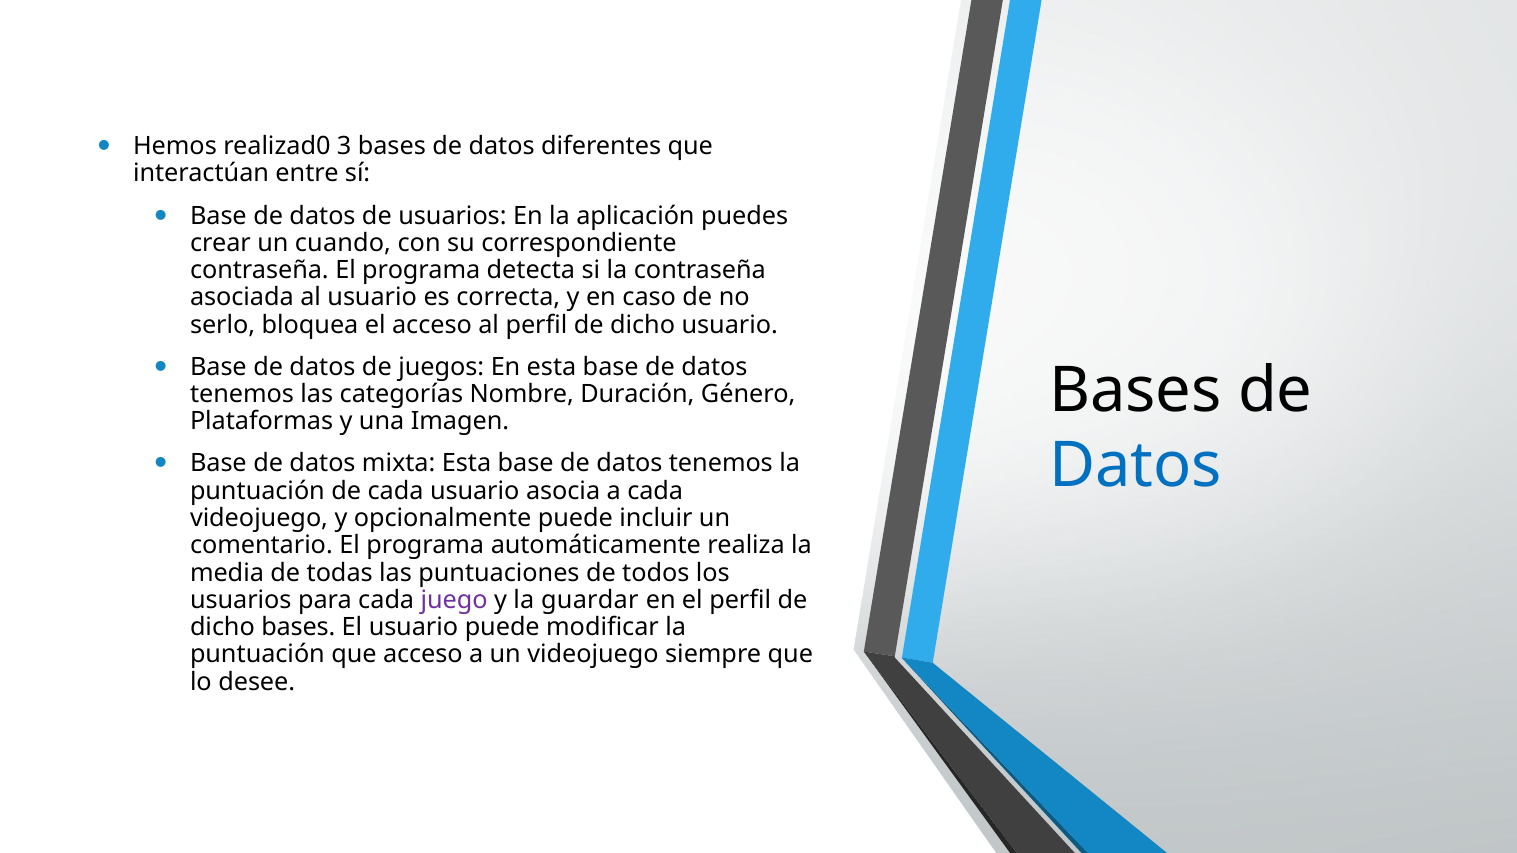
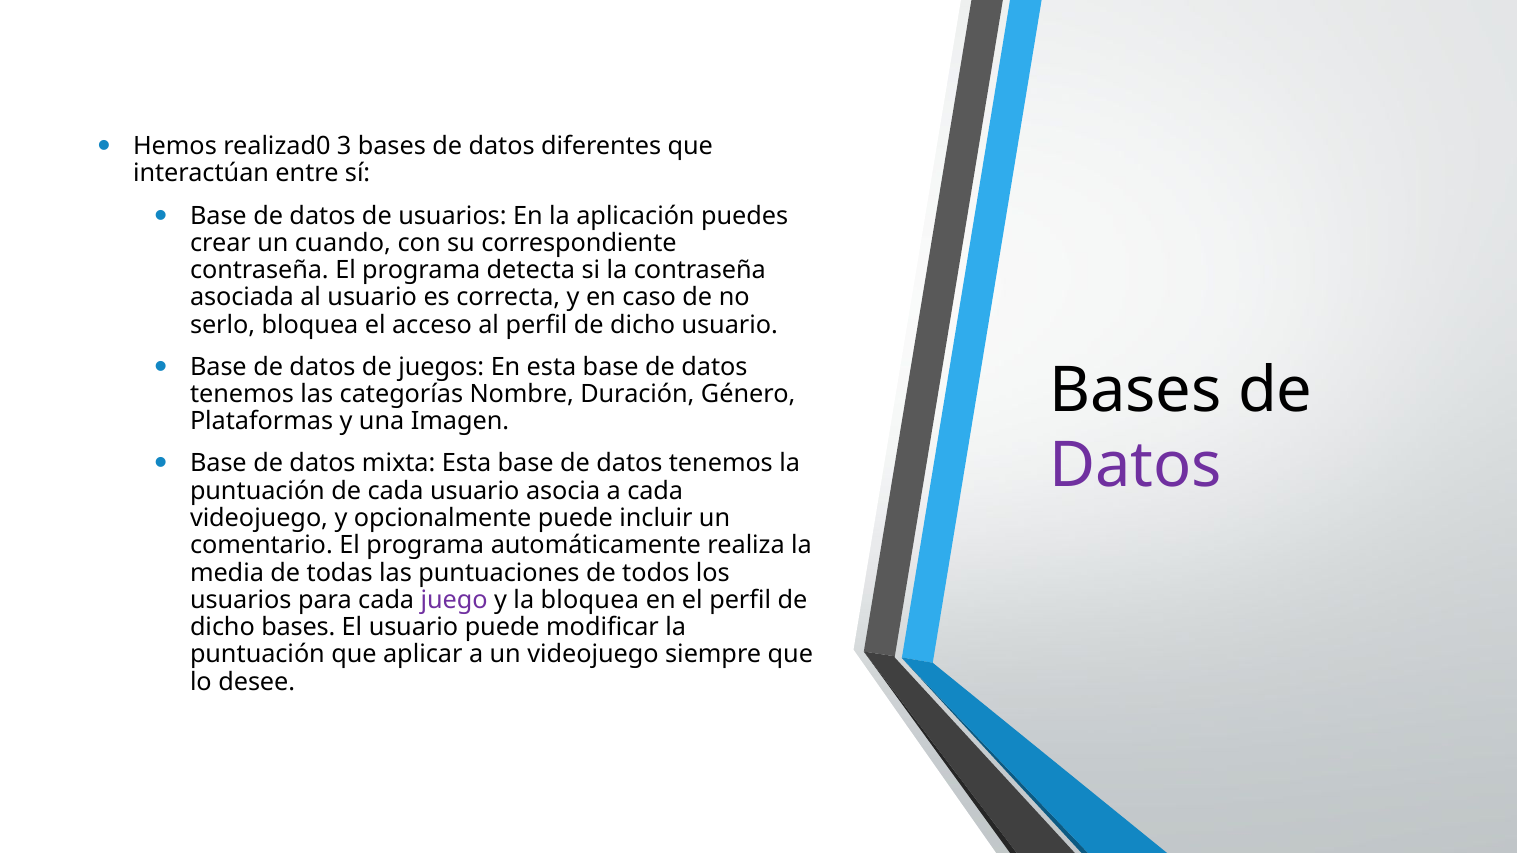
Datos colour: blue -> purple (1136, 466)
la guardar: guardar -> bloquea (590, 600)
que acceso: acceso -> aplicar (423, 655)
